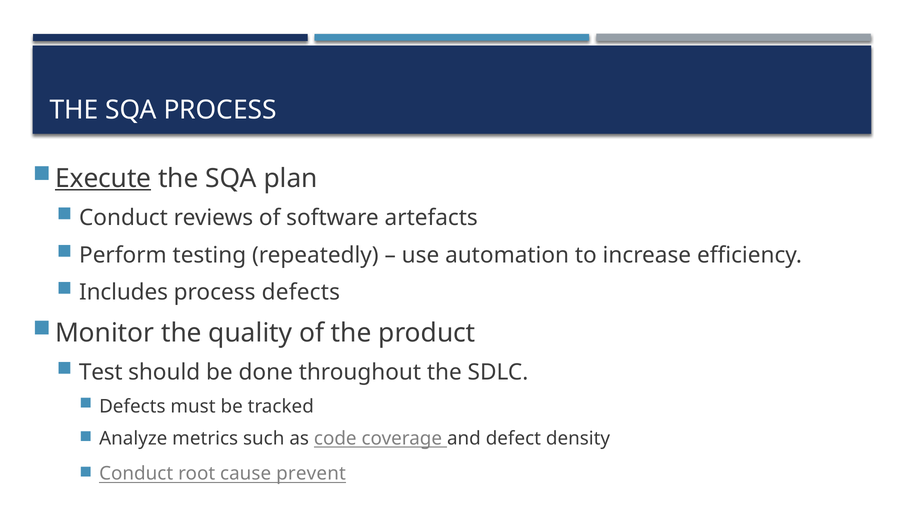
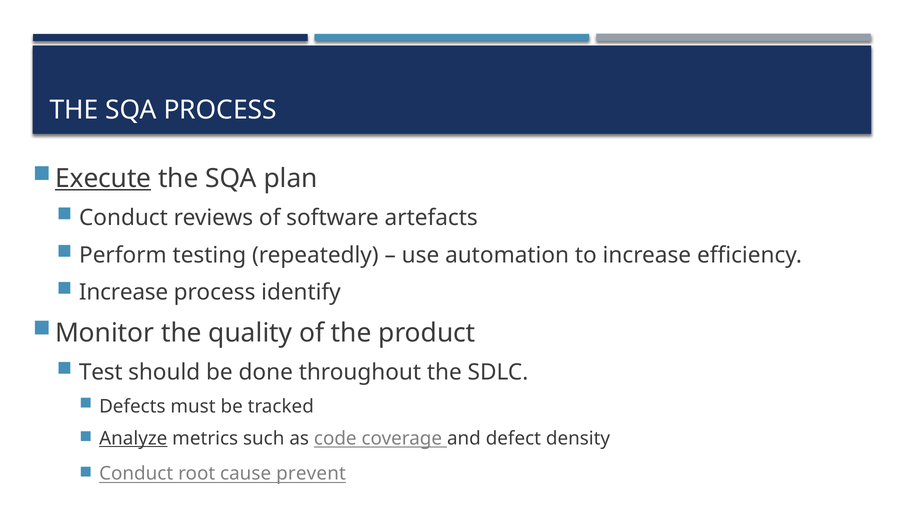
Includes: Includes -> Increase (124, 292)
process defects: defects -> identify (301, 292)
Analyze underline: none -> present (133, 438)
